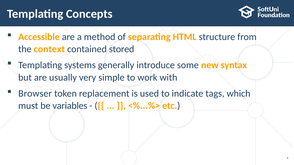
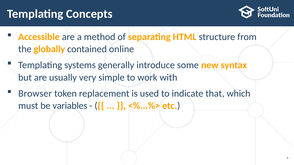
context: context -> globally (49, 49)
stored: stored -> online (122, 49)
tags: tags -> that (215, 94)
